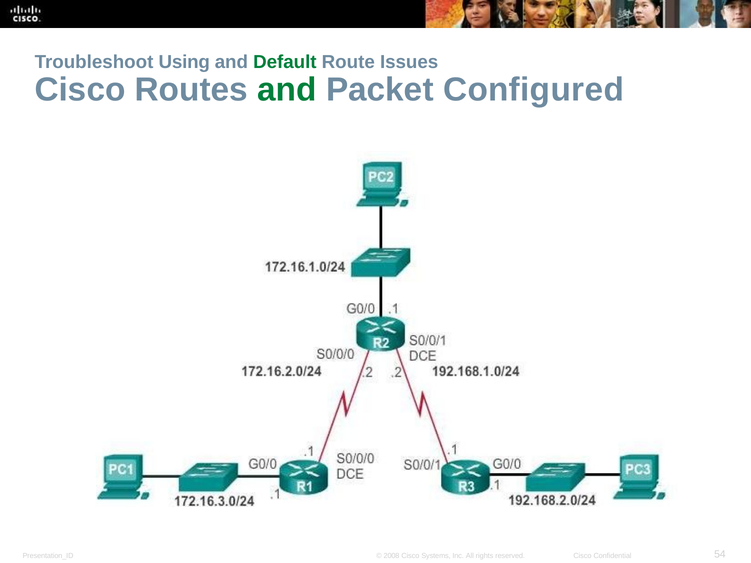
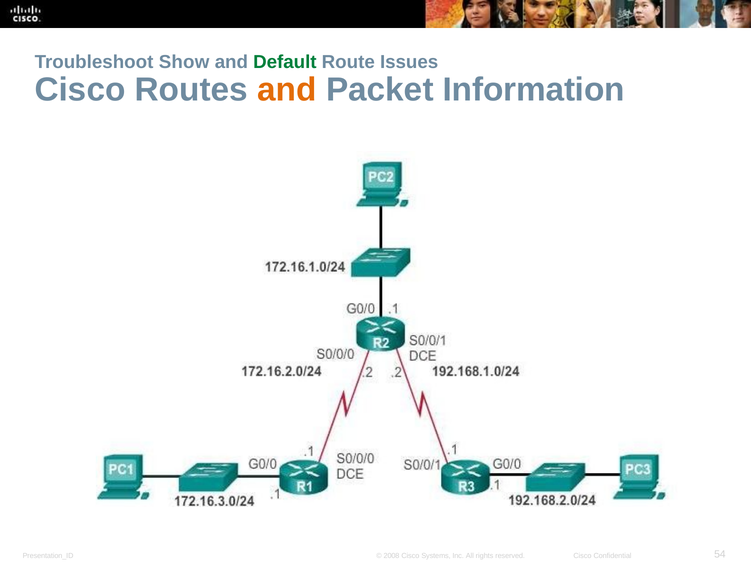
Using: Using -> Show (184, 62)
and colour: green -> orange (287, 90)
Configured: Configured -> Information (534, 90)
